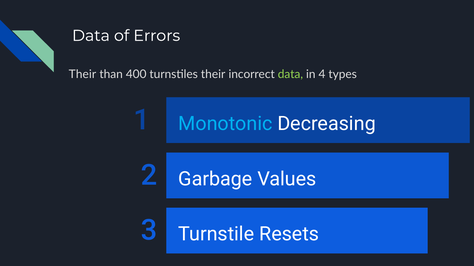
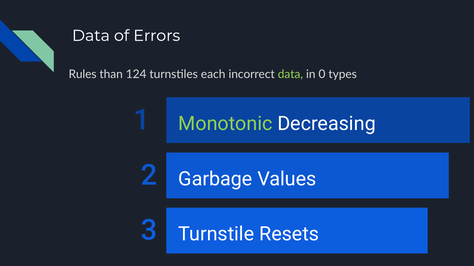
Their: Their -> Rules (83, 74)
400: 400 -> 124 (136, 74)
turnstiles their: their -> each (213, 74)
4: 4 -> 0 (322, 74)
Monotonic colour: light blue -> light green (225, 124)
